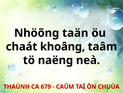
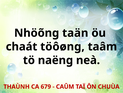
khoâng: khoâng -> töôøng (62, 46)
